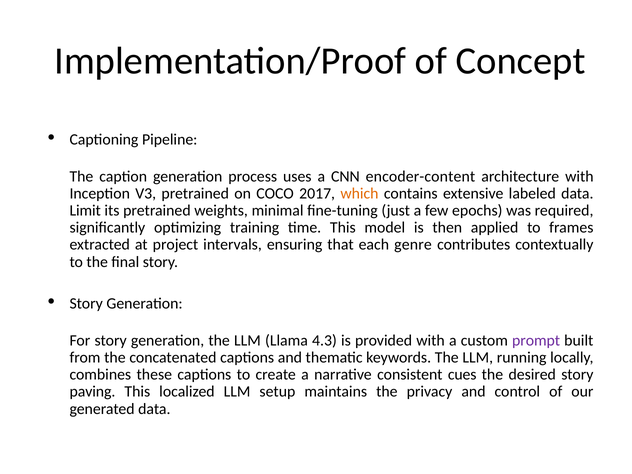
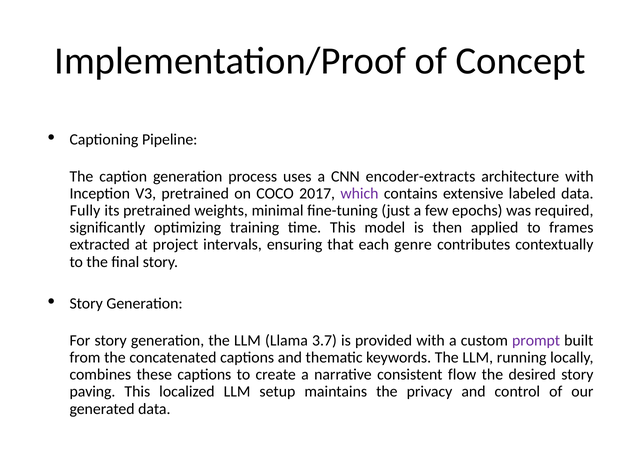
encoder-content: encoder-content -> encoder-extracts (421, 176)
which colour: orange -> purple (359, 194)
Limit: Limit -> Fully (85, 211)
4.3: 4.3 -> 3.7 (324, 341)
cues: cues -> flow (462, 375)
